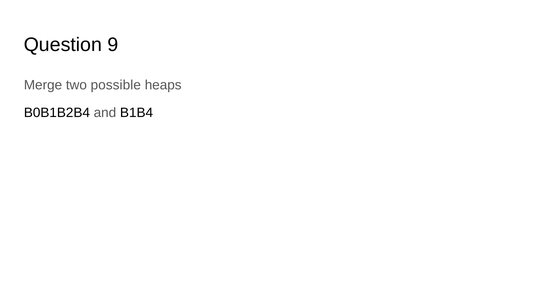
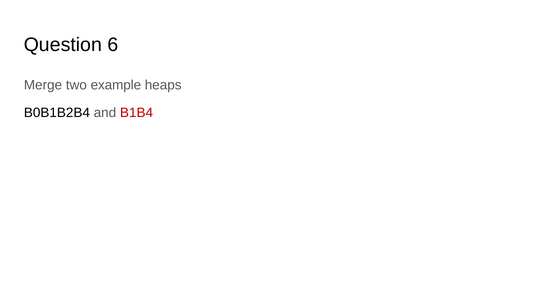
9: 9 -> 6 (113, 45)
possible: possible -> example (116, 85)
B1B4 colour: black -> red (137, 113)
